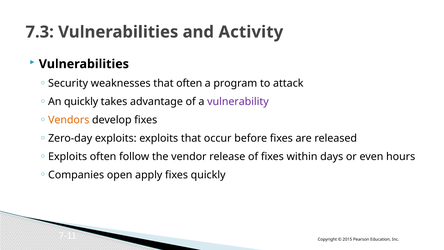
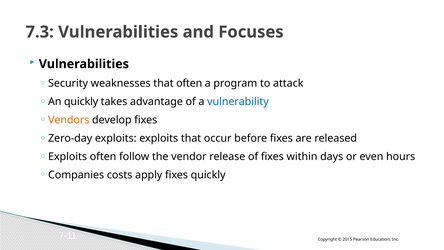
Activity: Activity -> Focuses (251, 32)
vulnerability colour: purple -> blue (238, 102)
open: open -> costs (120, 175)
